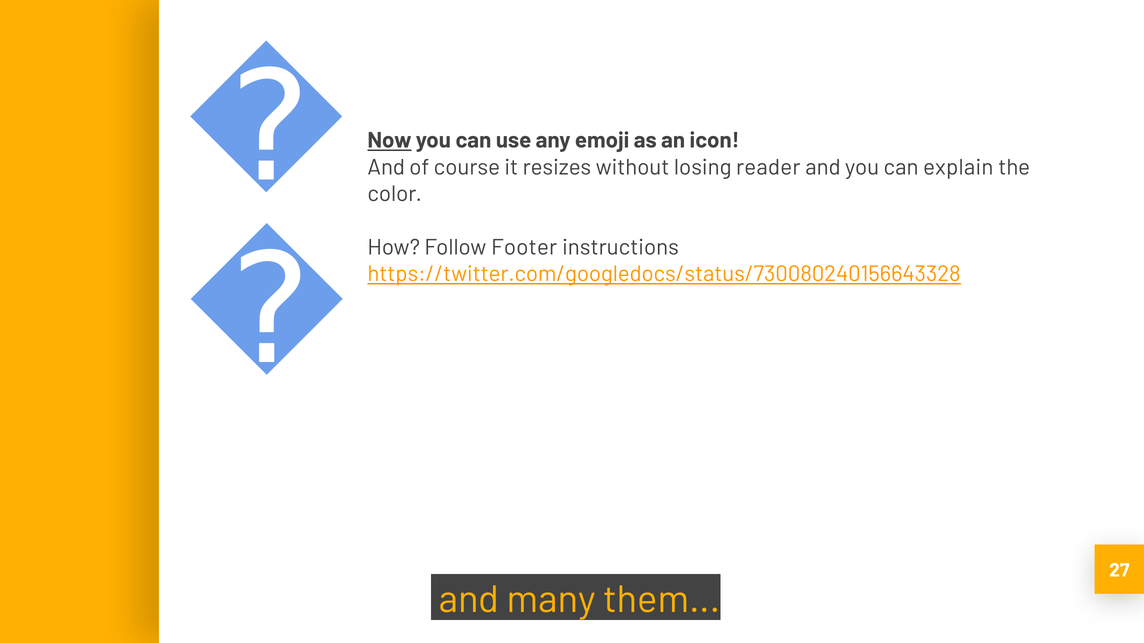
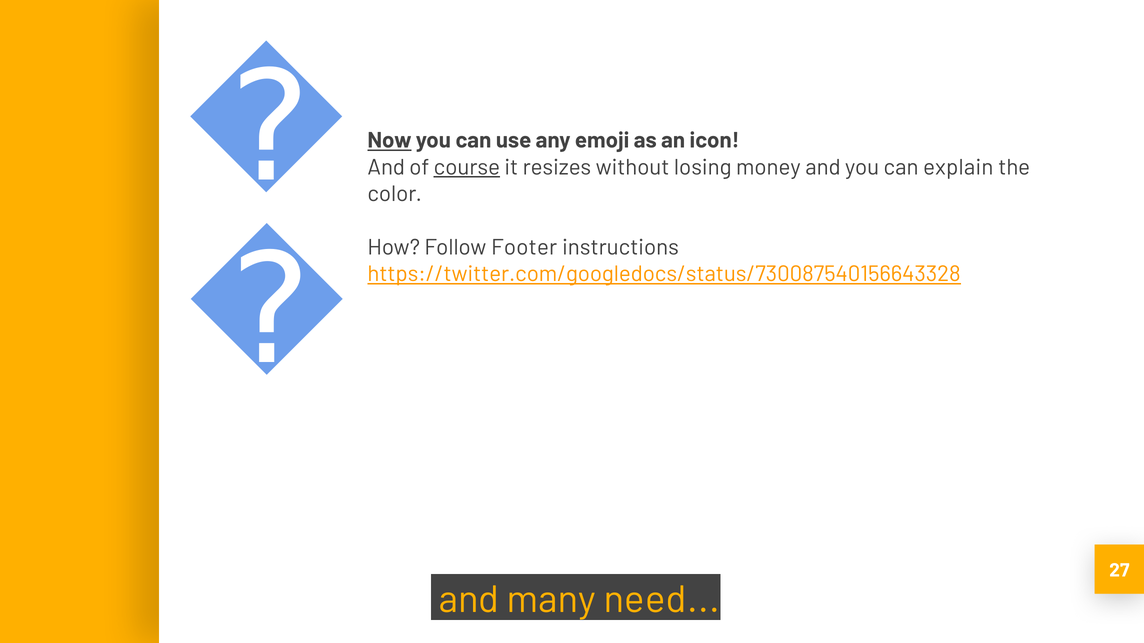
course underline: none -> present (467, 167)
reader: reader -> money (768, 167)
https://twitter.com/googledocs/status/730080240156643328: https://twitter.com/googledocs/status/730080240156643328 -> https://twitter.com/googledocs/status/730087540156643328 (664, 274)
them: them -> need (662, 600)
